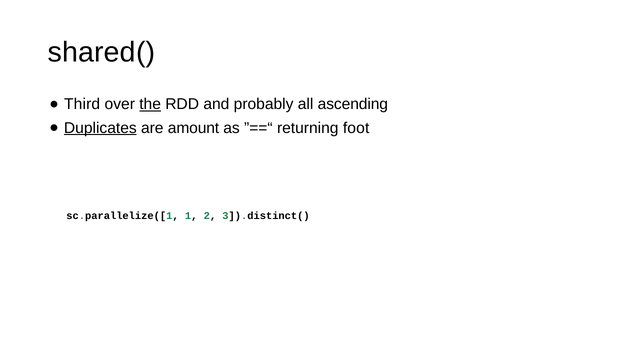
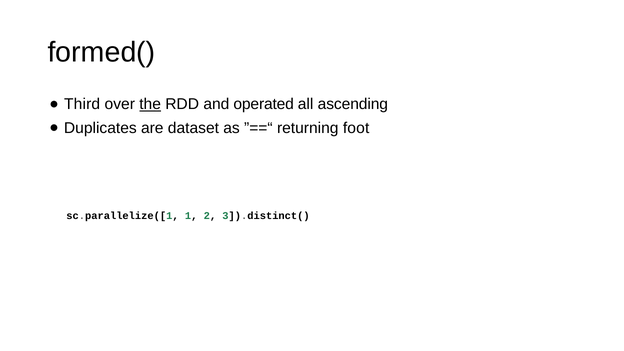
shared(: shared( -> formed( (102, 52)
probably: probably -> operated (264, 104)
Duplicates underline: present -> none (100, 128)
amount: amount -> dataset (193, 128)
